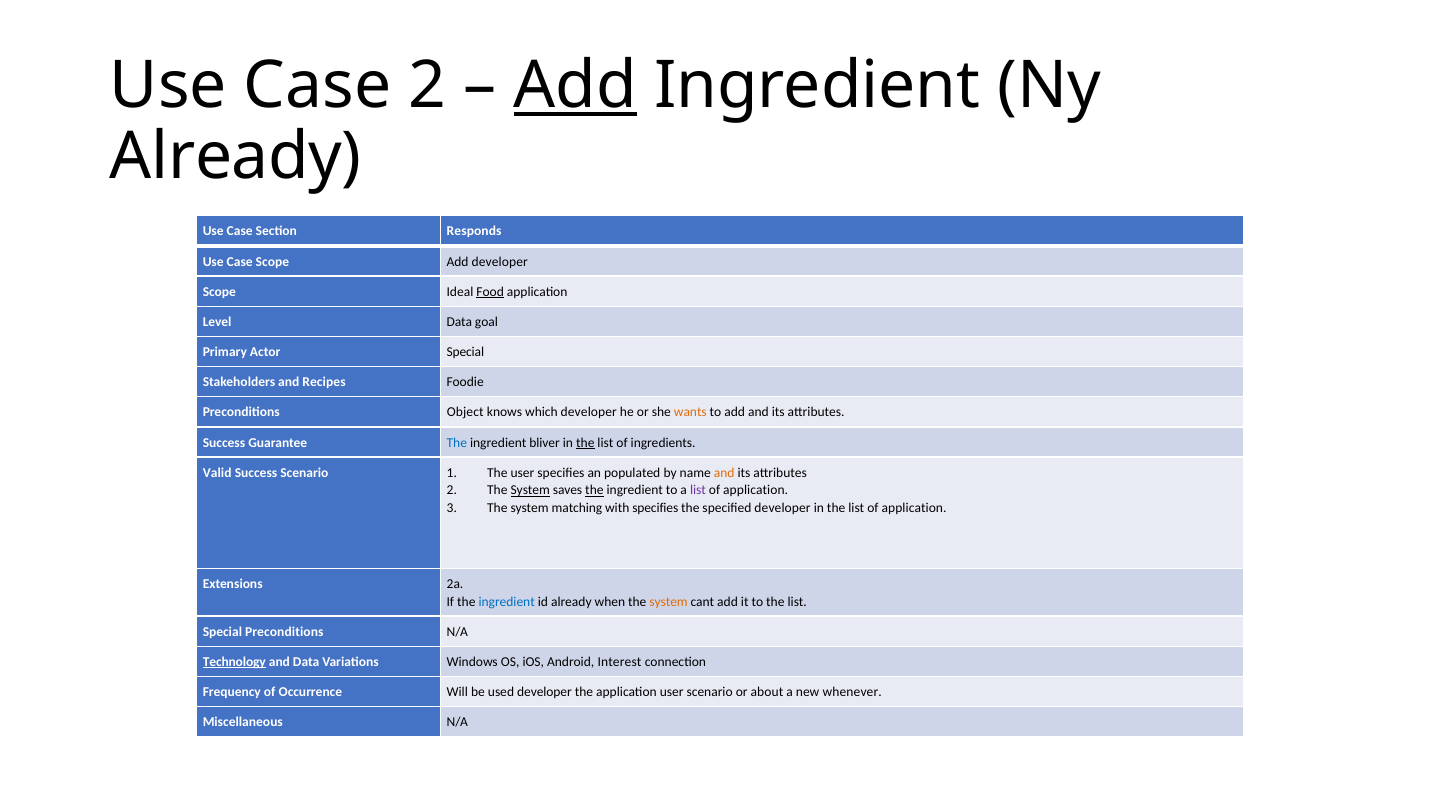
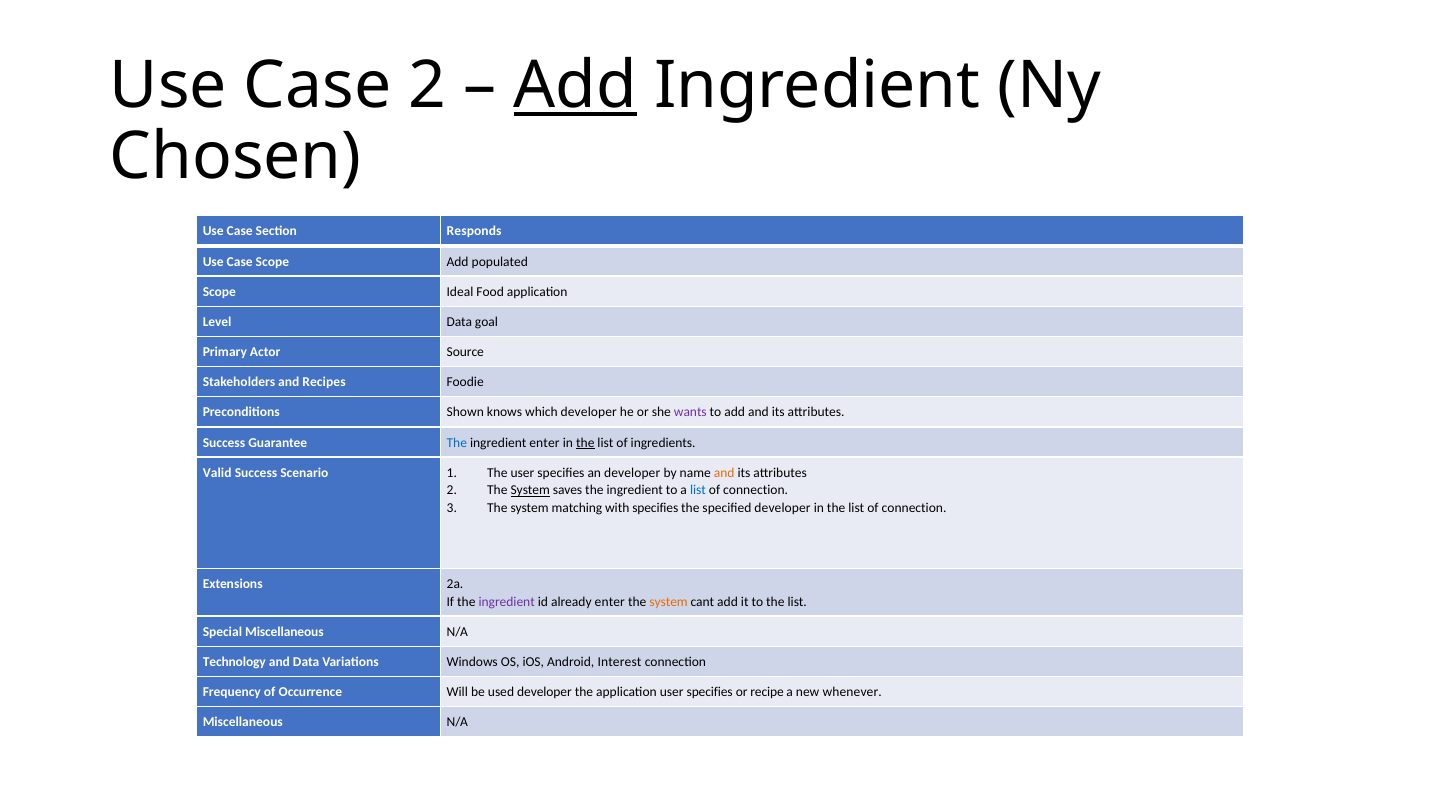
Already: Already -> Chosen (236, 157)
Add developer: developer -> populated (500, 262)
Food underline: present -> none (490, 292)
Actor Special: Special -> Source (465, 352)
Object: Object -> Shown (465, 413)
wants colour: orange -> purple (690, 413)
ingredient bliver: bliver -> enter (545, 443)
an populated: populated -> developer (632, 473)
the underline: present -> none (594, 490)
list colour: purple -> blue (698, 490)
application: application -> connection (756, 490)
the list of application: application -> connection (914, 508)
ingredient colour: blue -> purple (507, 602)
already when: when -> enter (610, 602)
Special Preconditions: Preconditions -> Miscellaneous (284, 632)
Technology underline: present -> none (234, 662)
application user scenario: scenario -> specifies (710, 692)
about: about -> recipe (767, 692)
